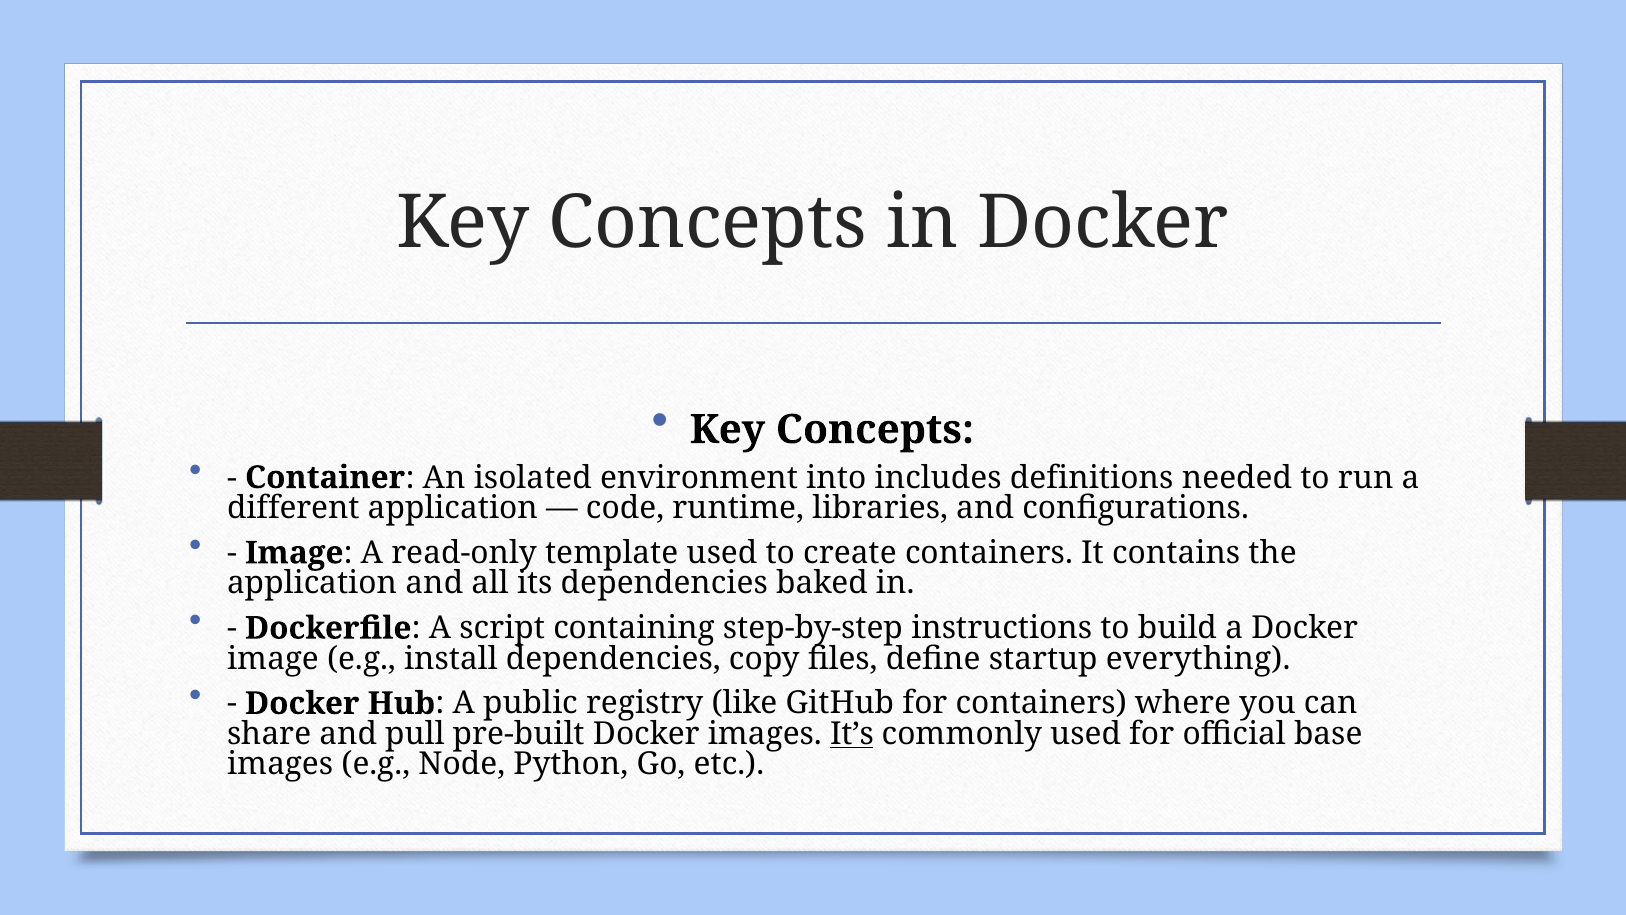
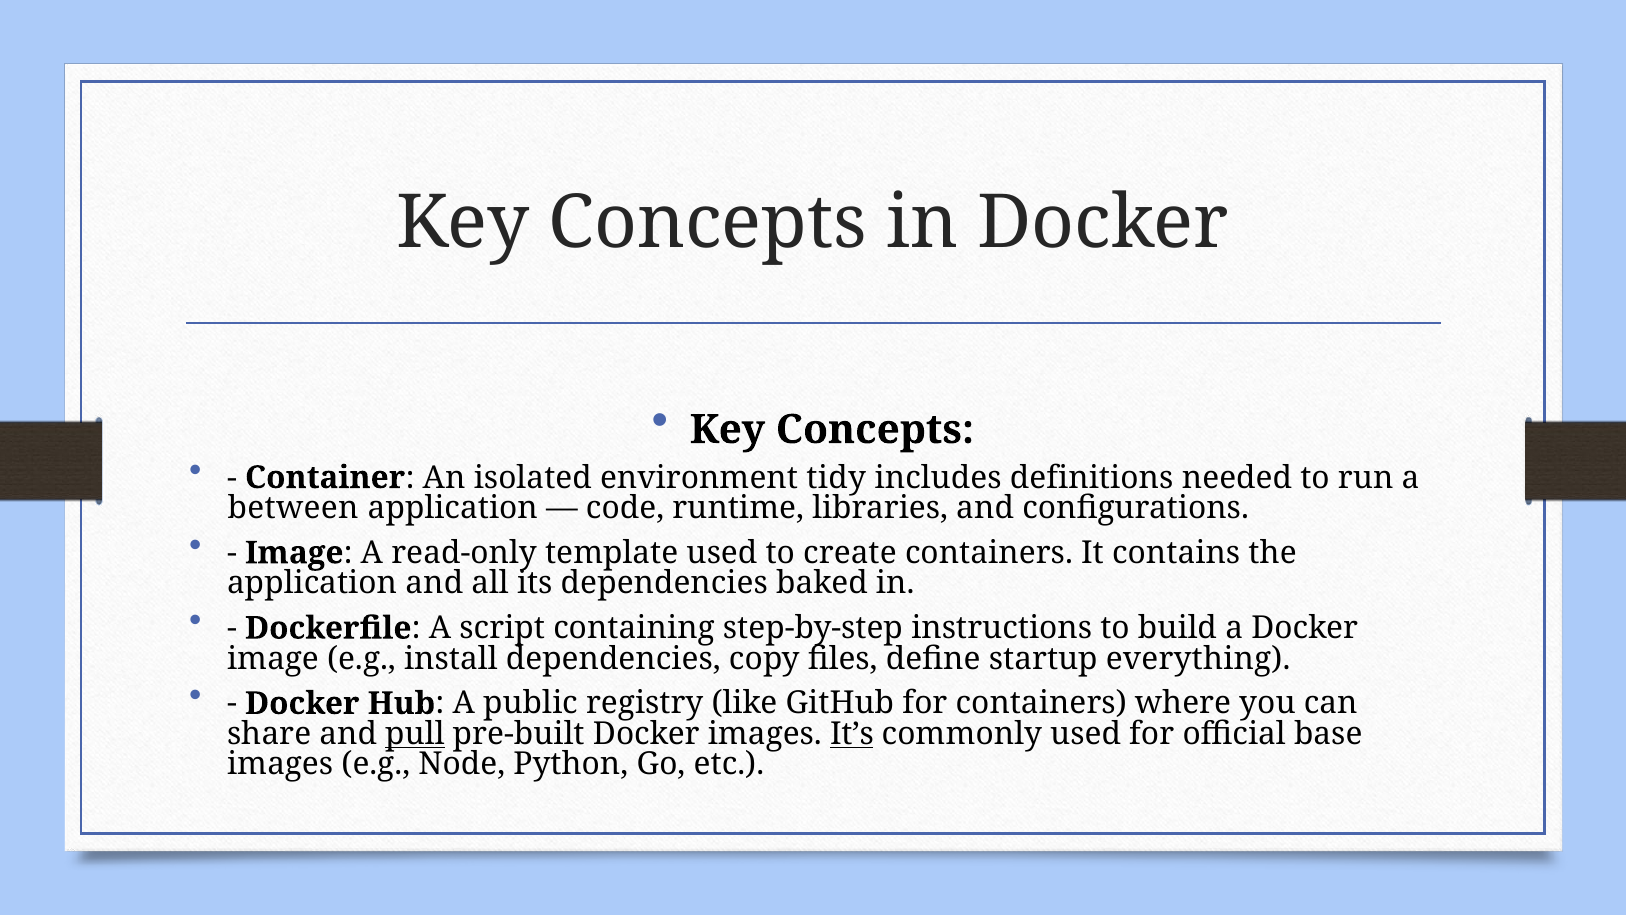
into: into -> tidy (836, 477)
different: different -> between (293, 508)
pull underline: none -> present (415, 734)
